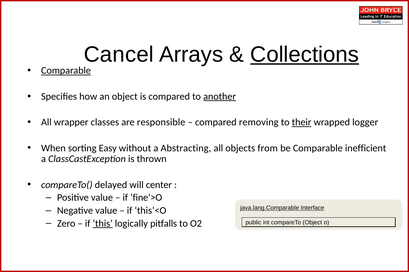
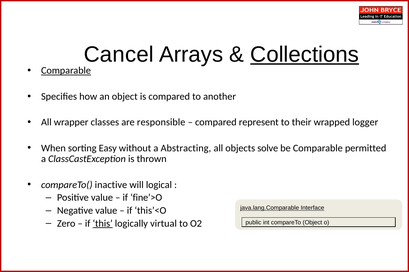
another underline: present -> none (220, 97)
removing: removing -> represent (259, 123)
their underline: present -> none (302, 123)
from: from -> solve (268, 148)
inefficient: inefficient -> permitted (366, 148)
delayed: delayed -> inactive (111, 185)
center: center -> logical (159, 185)
pitfalls: pitfalls -> virtual (164, 224)
